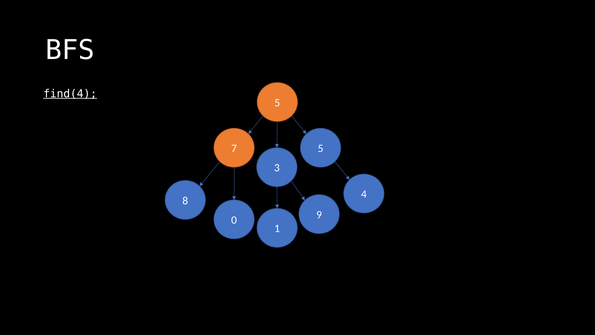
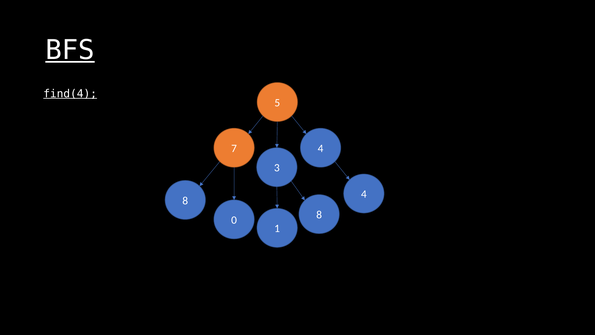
BFS underline: none -> present (70, 50)
7 5: 5 -> 4 (321, 148)
0 9: 9 -> 8 (319, 215)
